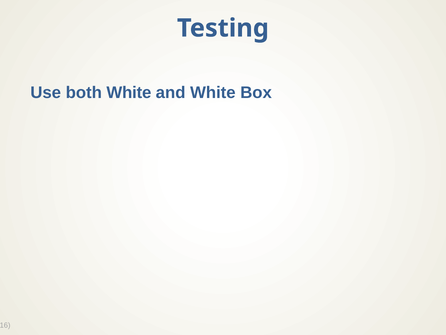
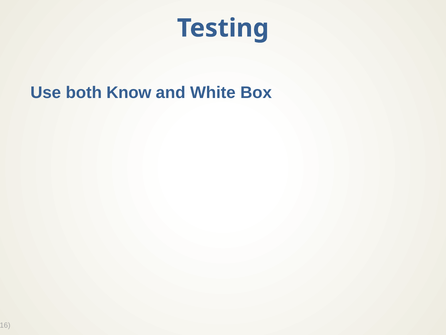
both White: White -> Know (129, 92)
